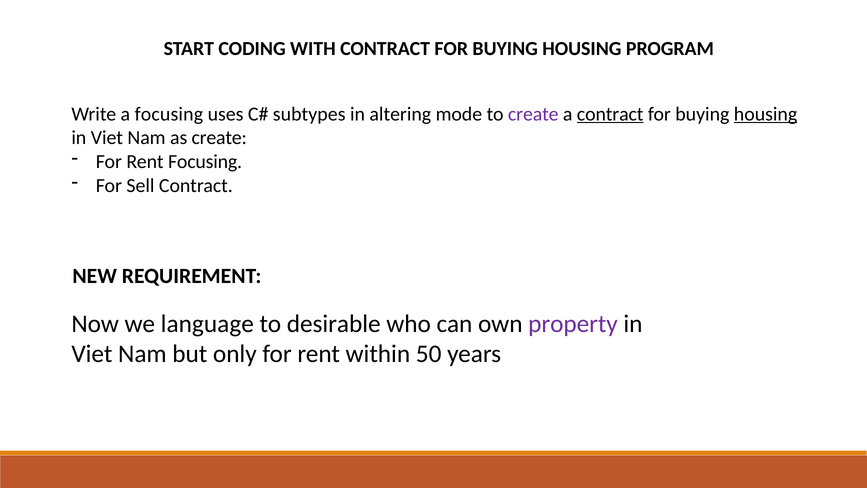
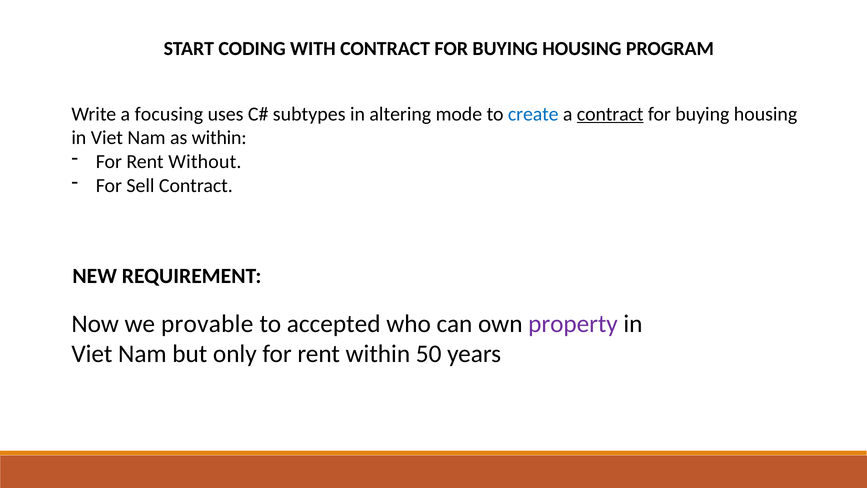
create colour: purple -> blue (533, 114)
housing underline: present -> none (766, 114)
as create: create -> within (219, 138)
Rent Focusing: Focusing -> Without (205, 162)
language: language -> provable (207, 323)
desirable: desirable -> accepted (334, 323)
